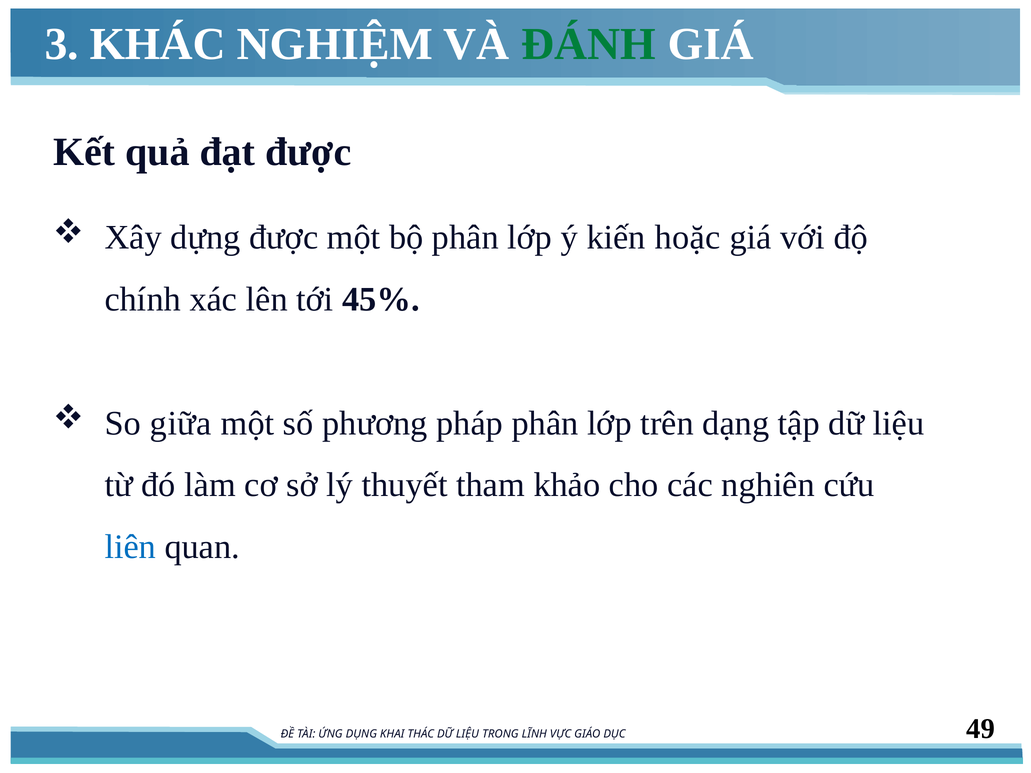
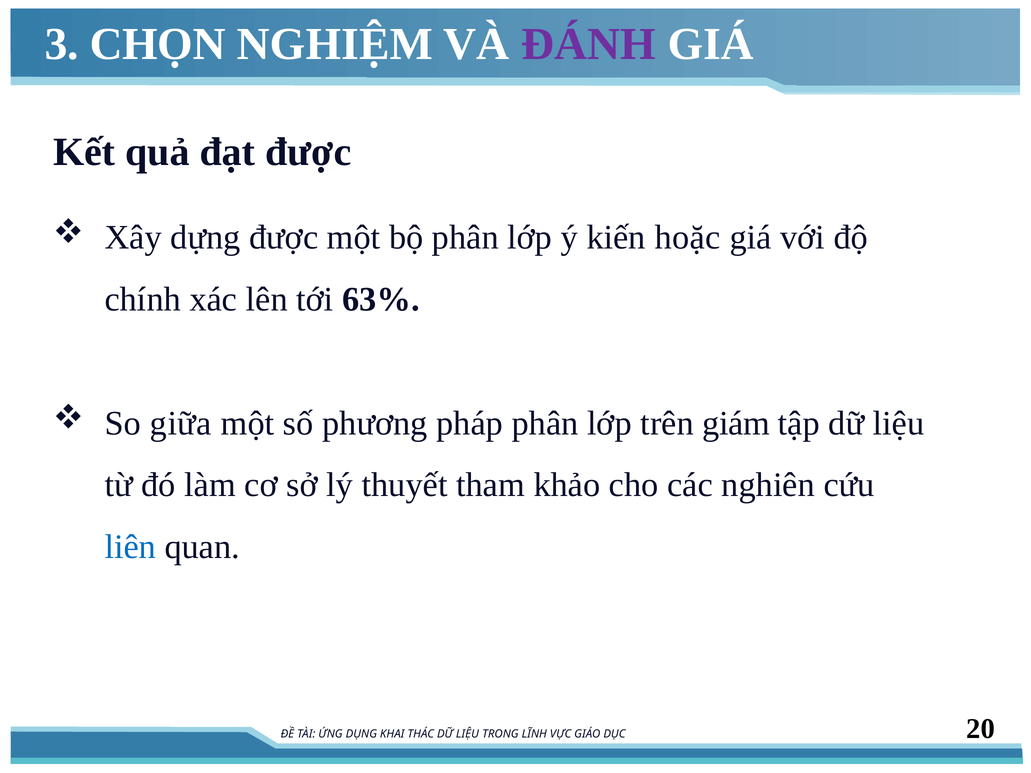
KHÁC: KHÁC -> CHỌN (158, 44)
ĐÁNH colour: green -> purple (589, 44)
45%: 45% -> 63% (381, 300)
dạng: dạng -> giám (736, 423)
49: 49 -> 20 (981, 729)
